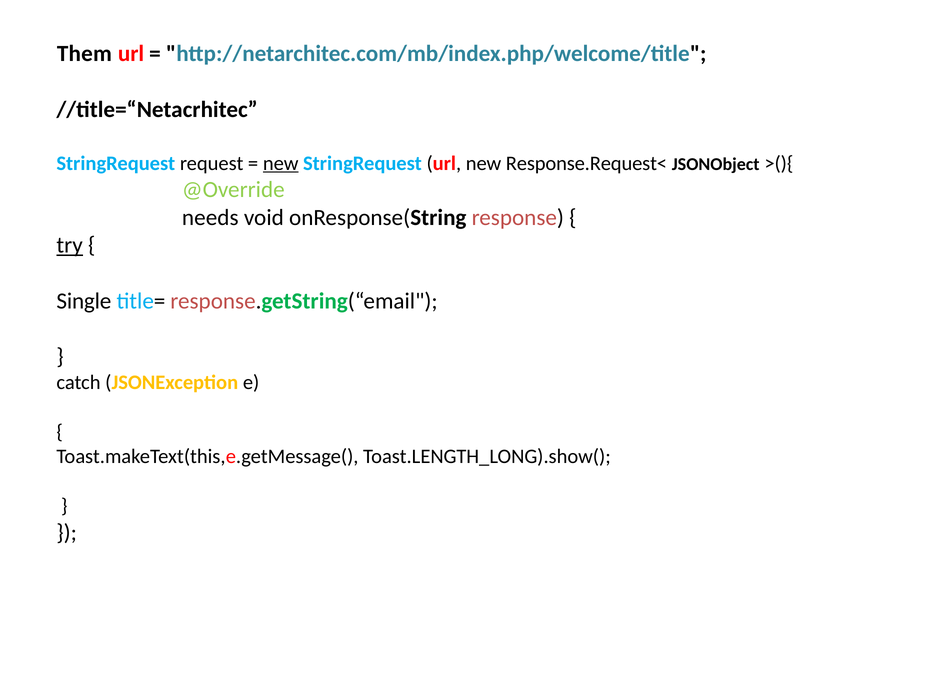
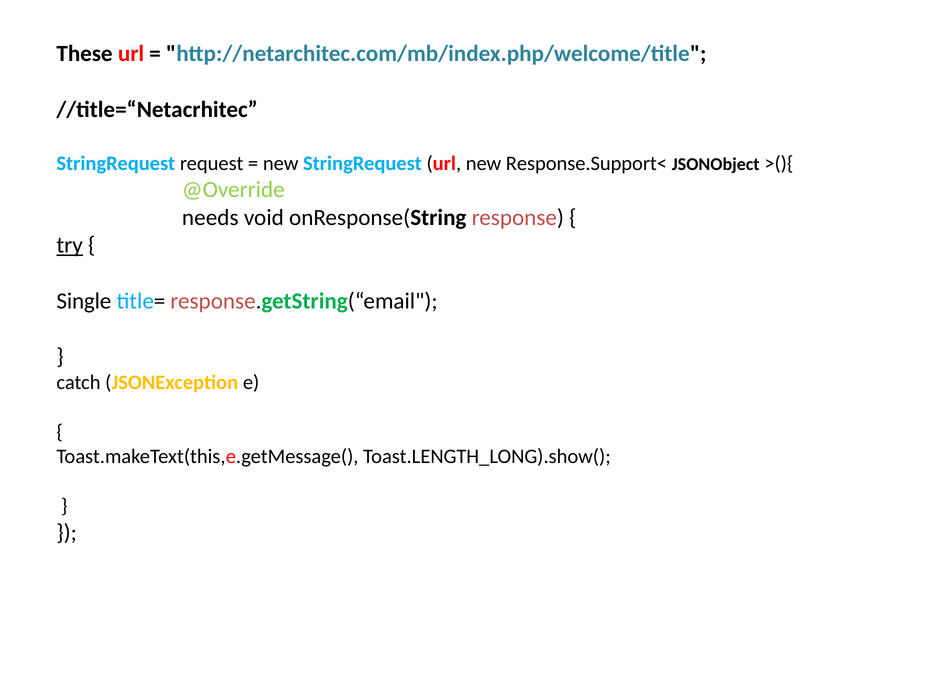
Them: Them -> These (85, 54)
new underline: present -> none (281, 163)
Response.Request<: Response.Request< -> Response.Support< (586, 163)
